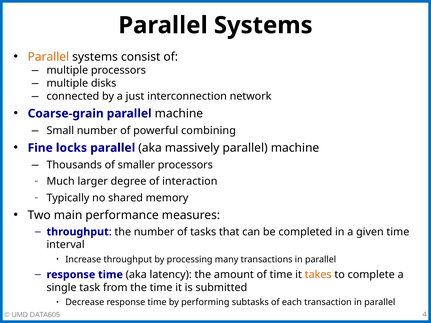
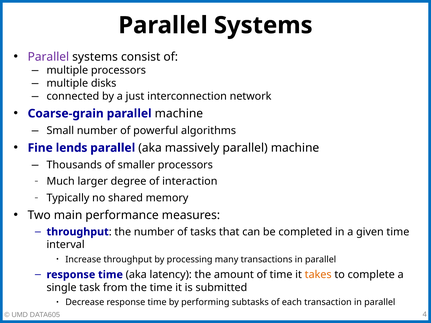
Parallel colour: orange -> purple (48, 57)
combining: combining -> algorithms (209, 131)
locks: locks -> lends (72, 148)
